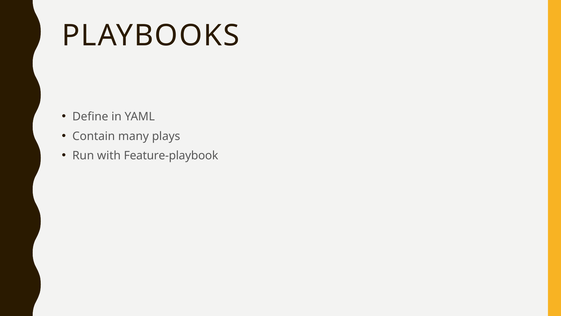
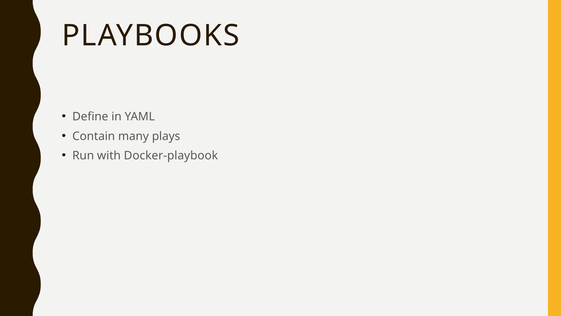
Feature-playbook: Feature-playbook -> Docker-playbook (171, 156)
